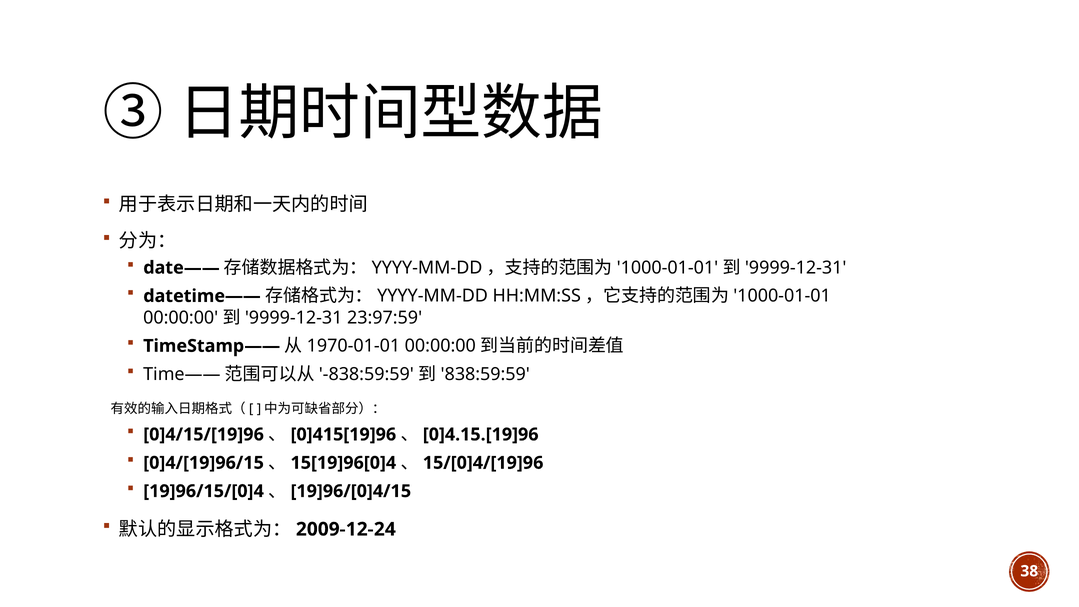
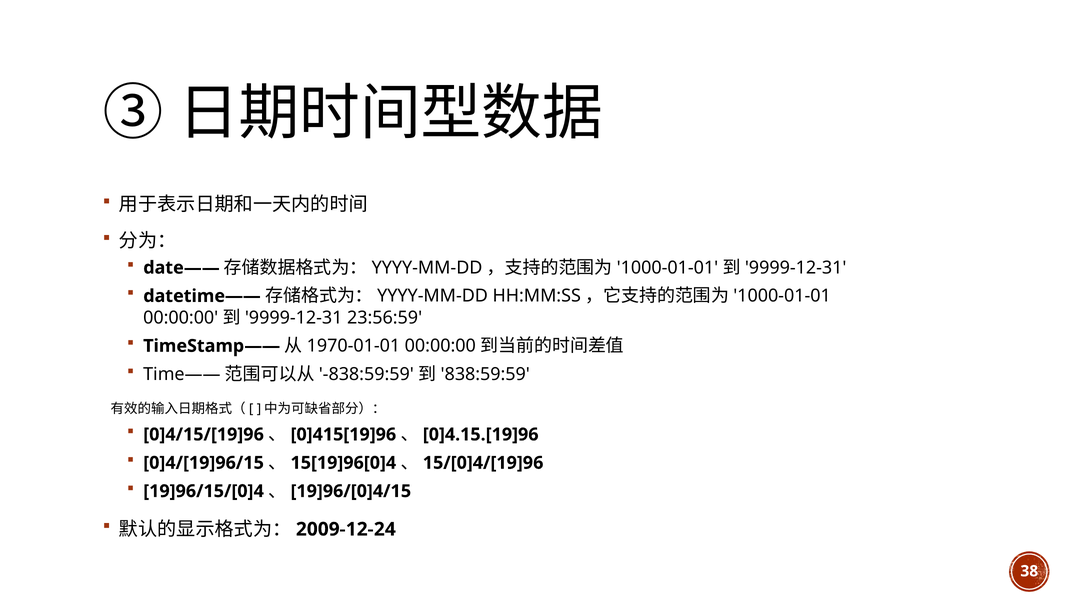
23:97:59: 23:97:59 -> 23:56:59 (385, 318)
